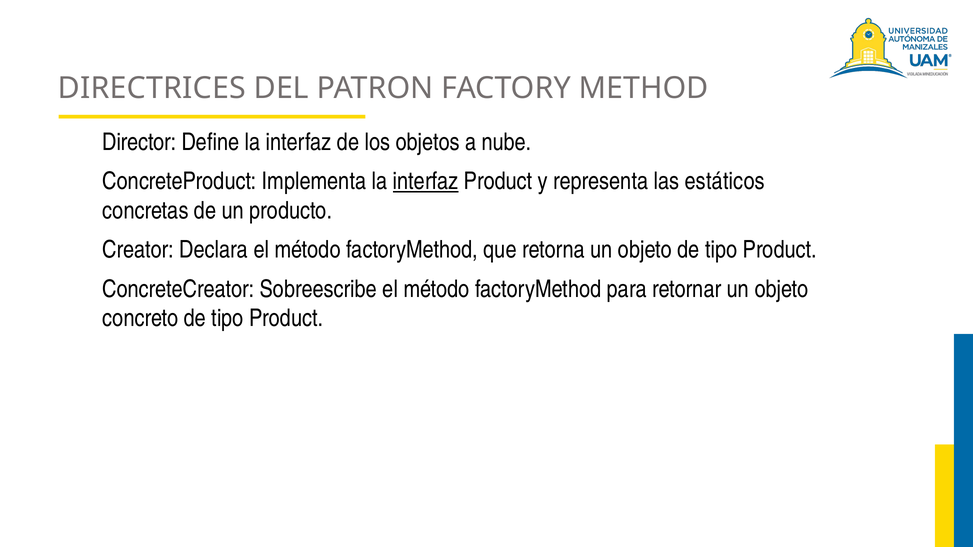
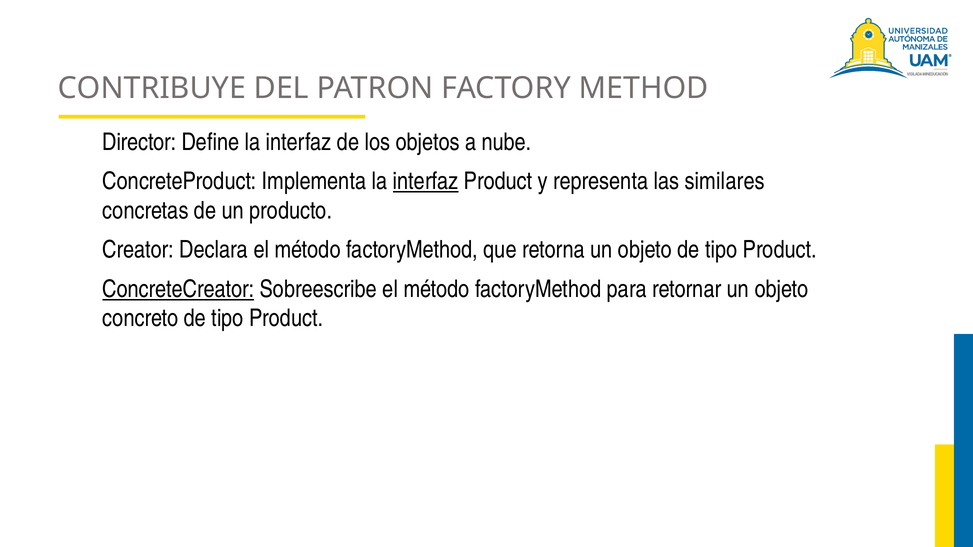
DIRECTRICES: DIRECTRICES -> CONTRIBUYE (152, 88)
estáticos: estáticos -> similares (725, 181)
ConcreteCreator underline: none -> present (178, 289)
